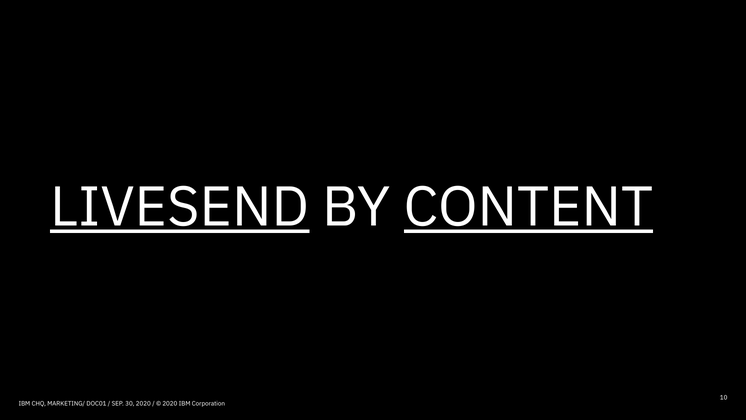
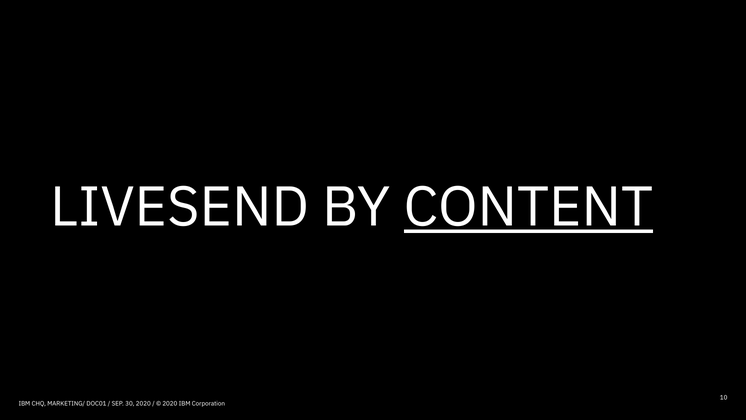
LIVESEND underline: present -> none (180, 207)
